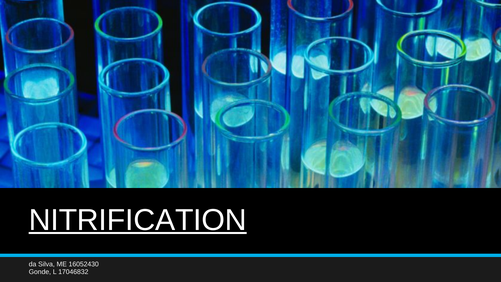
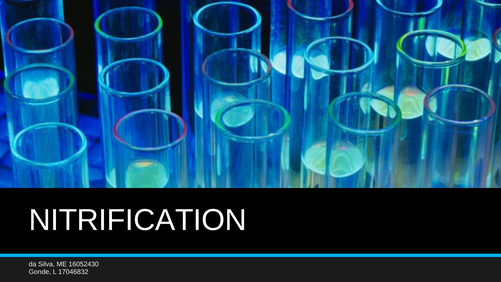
NITRIFICATION underline: present -> none (138, 220)
